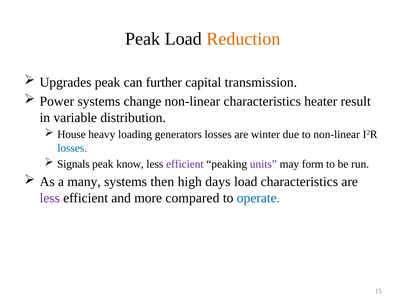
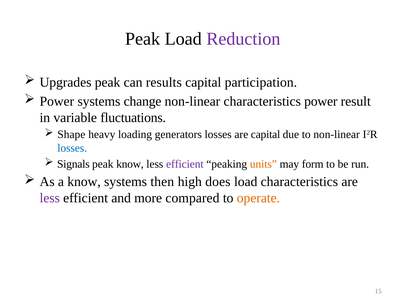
Reduction colour: orange -> purple (243, 39)
further: further -> results (164, 82)
transmission: transmission -> participation (261, 82)
characteristics heater: heater -> power (321, 101)
distribution: distribution -> fluctuations (133, 117)
House: House -> Shape (71, 134)
are winter: winter -> capital (266, 134)
units colour: purple -> orange (263, 164)
a many: many -> know (84, 181)
days: days -> does (218, 181)
operate colour: blue -> orange (258, 198)
